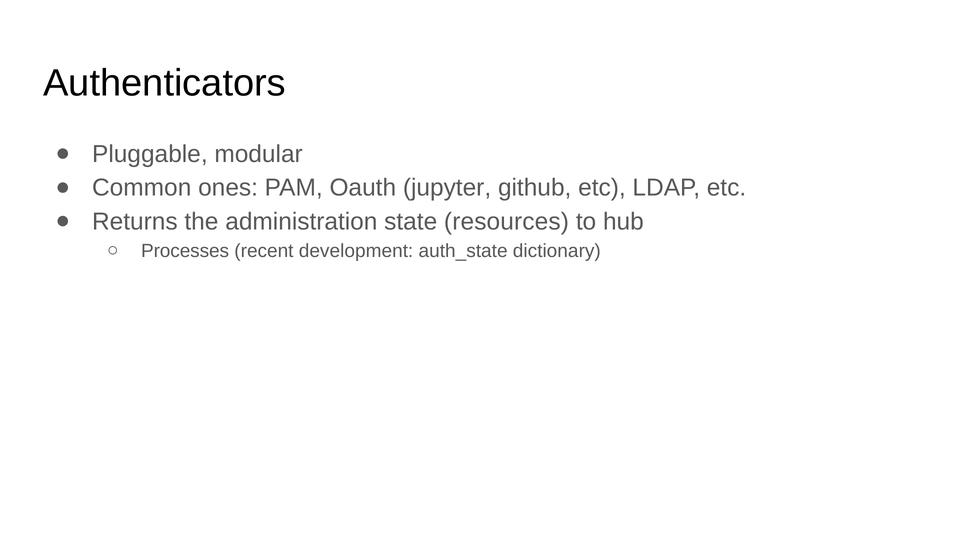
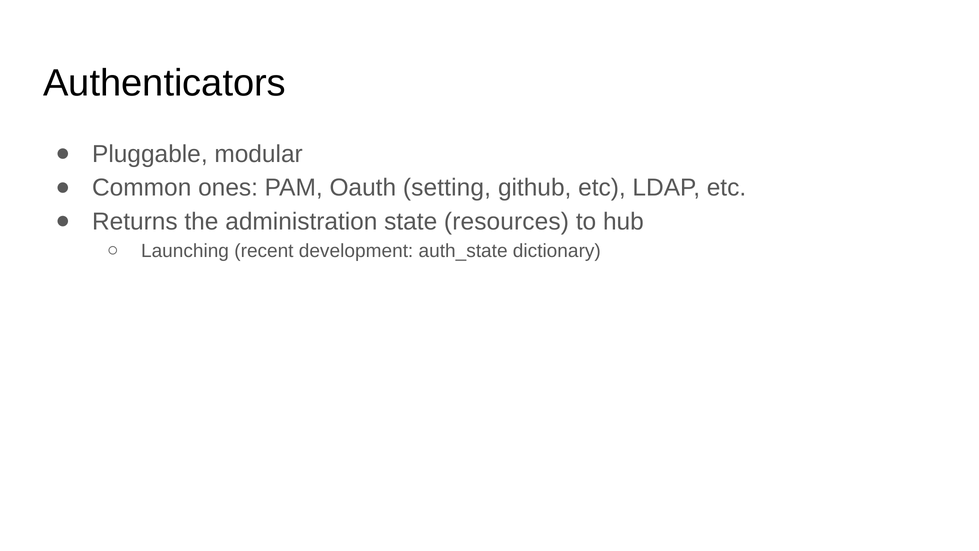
jupyter: jupyter -> setting (447, 188)
Processes: Processes -> Launching (185, 251)
